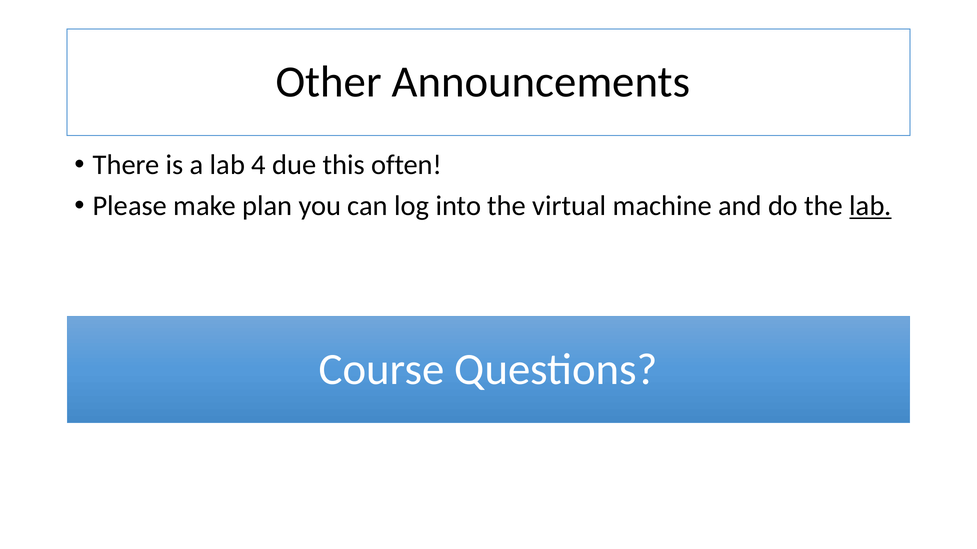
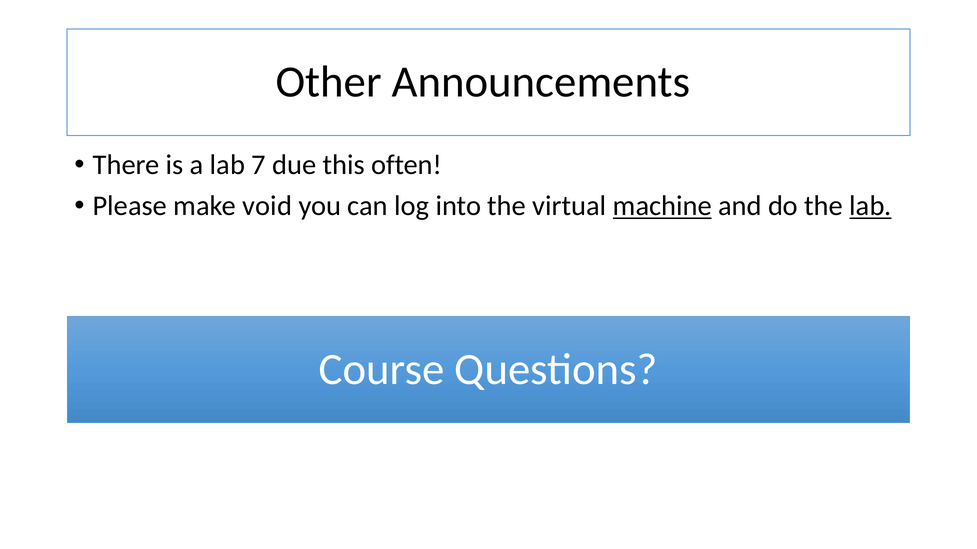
4: 4 -> 7 (259, 165)
plan: plan -> void (267, 206)
machine underline: none -> present (662, 206)
